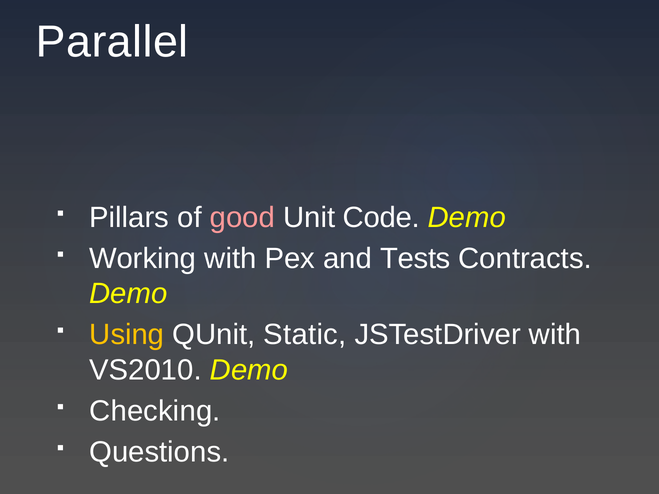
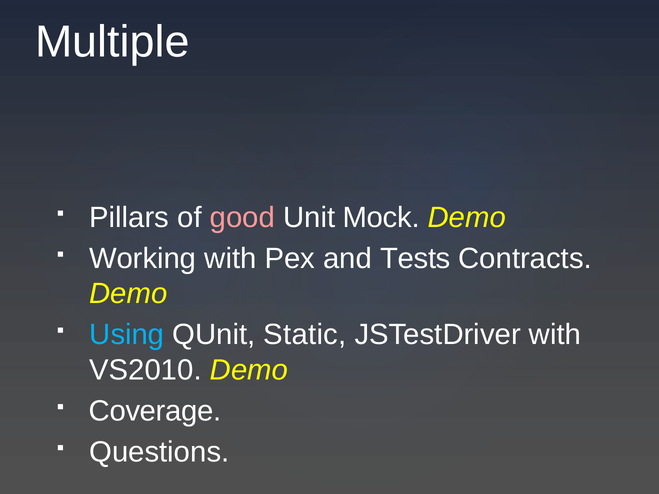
Parallel: Parallel -> Multiple (112, 42)
Code: Code -> Mock (381, 218)
Using colour: yellow -> light blue (127, 335)
Checking: Checking -> Coverage (155, 411)
